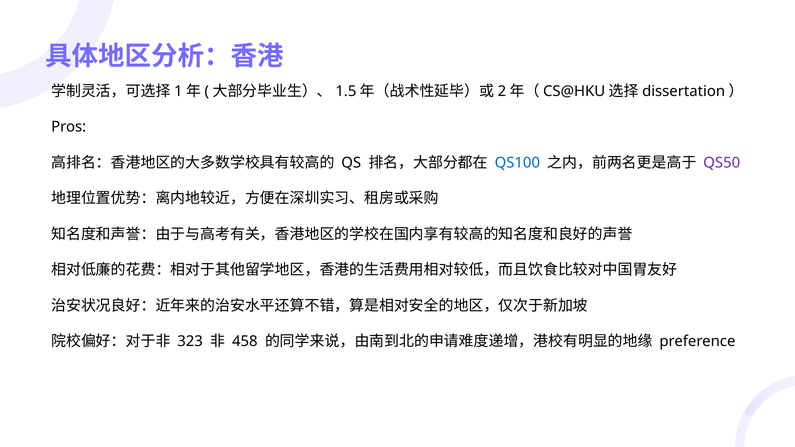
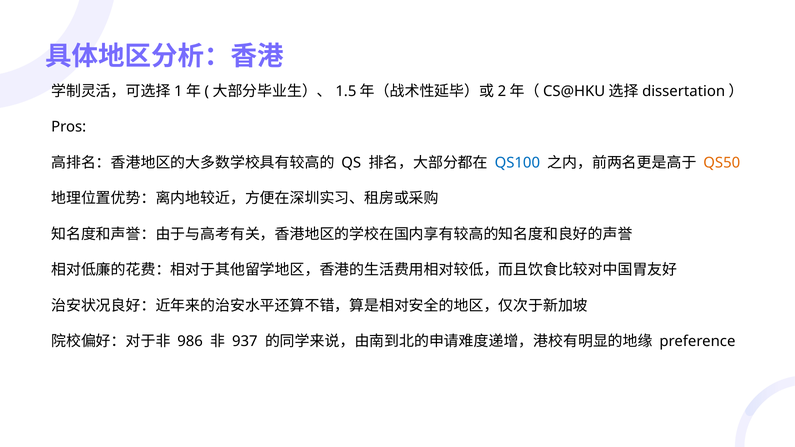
QS50 colour: purple -> orange (722, 163)
323: 323 -> 986 (190, 342)
458: 458 -> 937 (245, 342)
